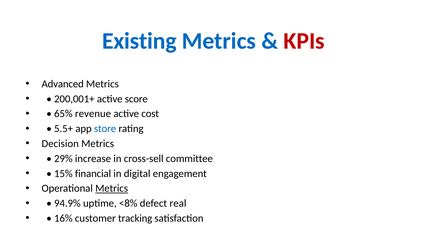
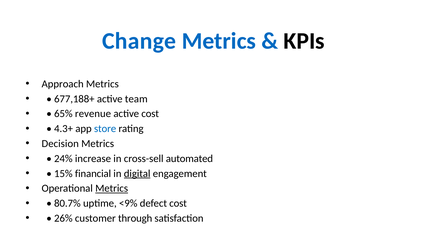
Existing: Existing -> Change (139, 41)
KPIs colour: red -> black (304, 41)
Advanced: Advanced -> Approach (63, 84)
200,001+: 200,001+ -> 677,188+ (74, 99)
score: score -> team (136, 99)
5.5+: 5.5+ -> 4.3+ (64, 129)
29%: 29% -> 24% (63, 159)
committee: committee -> automated (189, 159)
digital underline: none -> present (137, 174)
94.9%: 94.9% -> 80.7% (67, 204)
<8%: <8% -> <9% (128, 204)
defect real: real -> cost (178, 204)
16%: 16% -> 26% (63, 219)
tracking: tracking -> through (135, 219)
